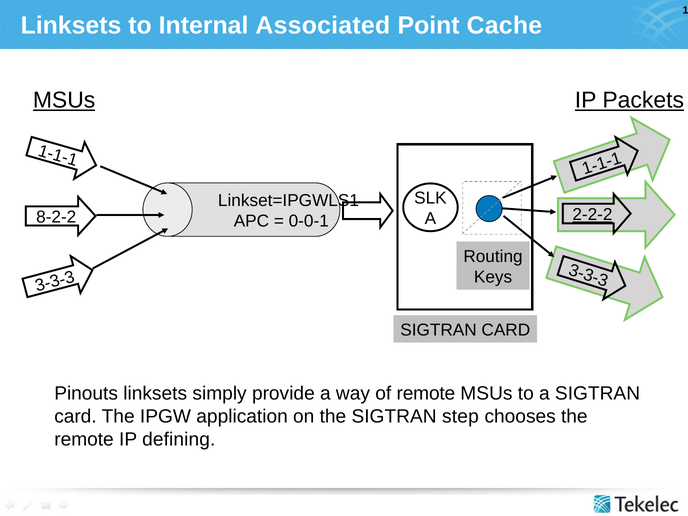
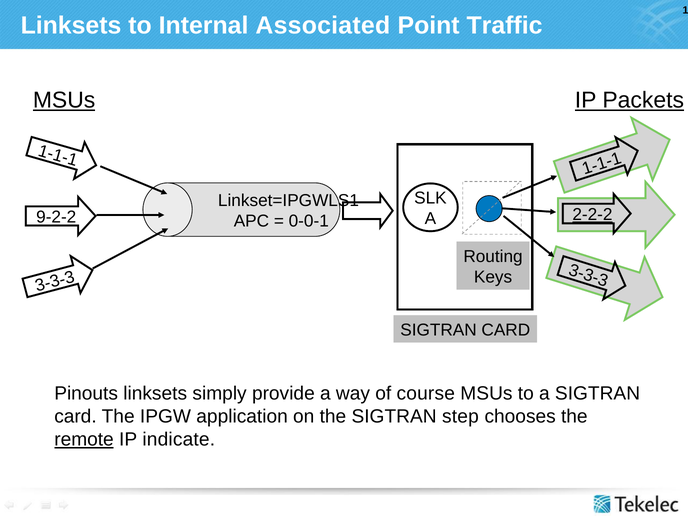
Cache: Cache -> Traffic (505, 25)
8-2-2: 8-2-2 -> 9-2-2 (56, 217)
of remote: remote -> course (426, 394)
remote underline: none -> present (84, 440)
defining: defining -> indicate (179, 440)
